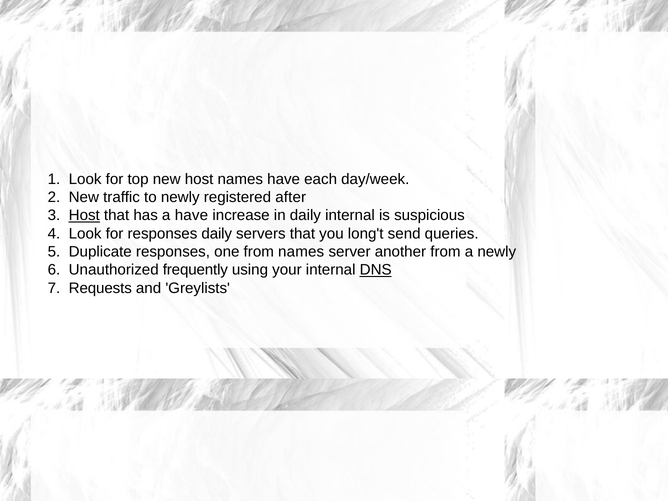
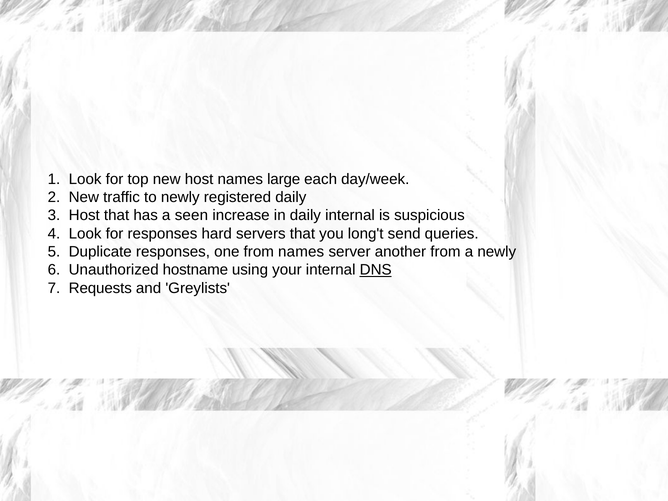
names have: have -> large (284, 179)
registered after: after -> daily (291, 197)
Host underline: present -> none (84, 215)
a have: have -> seen (191, 215)
responses daily: daily -> hard (217, 234)
frequently: frequently -> hostname (195, 270)
